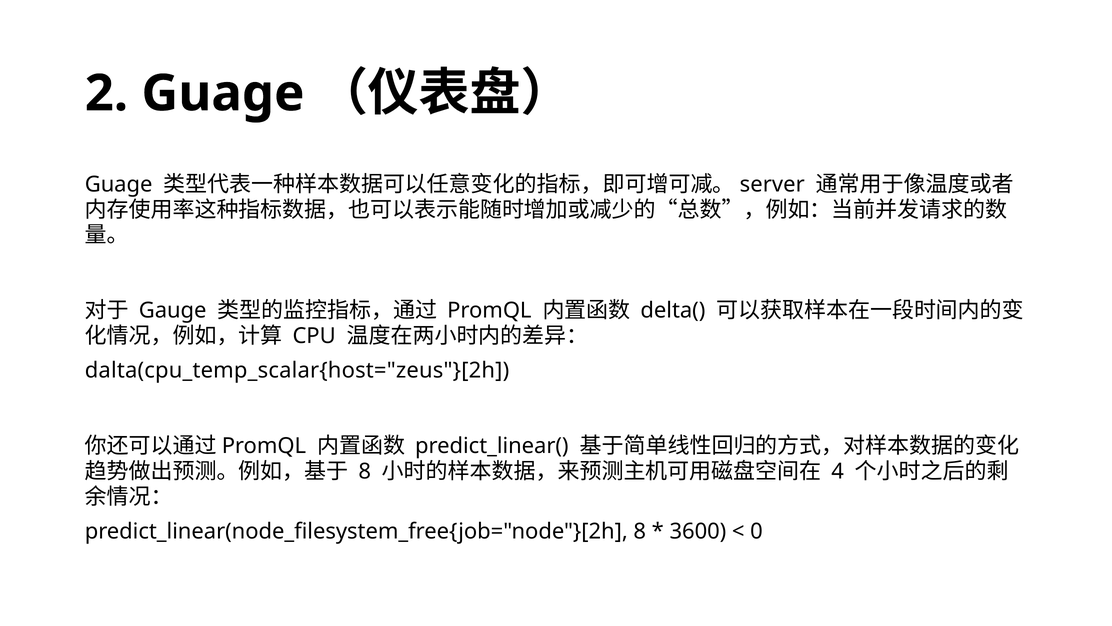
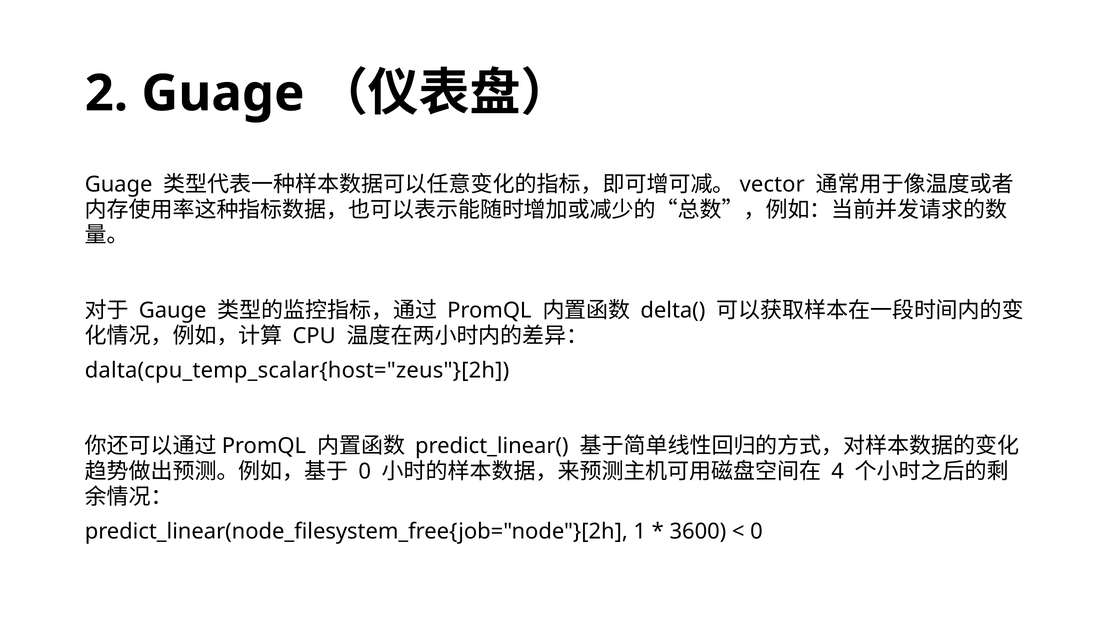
server: server -> vector (772, 184)
8: 8 -> 0 (365, 471)
predict_linear(node_filesystem_free{job="node"}[2h 8: 8 -> 1 (640, 531)
